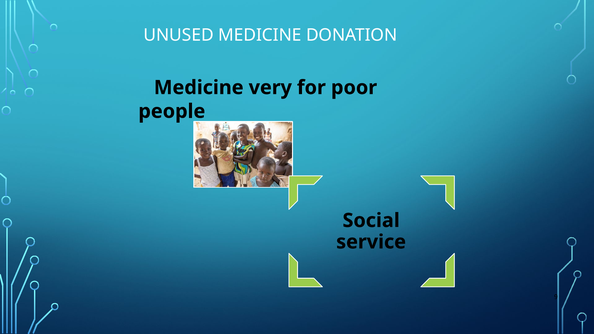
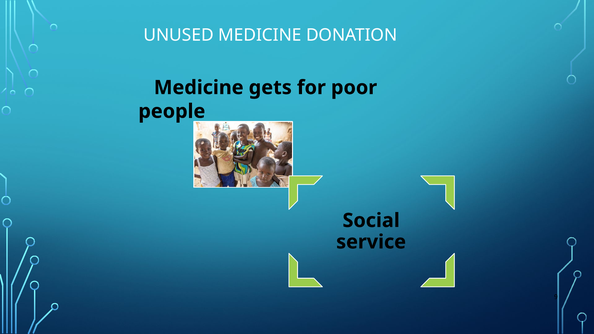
very: very -> gets (270, 88)
